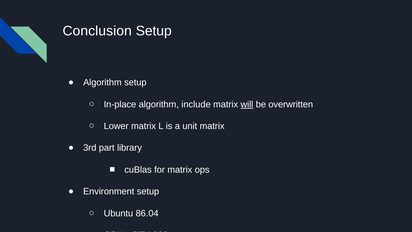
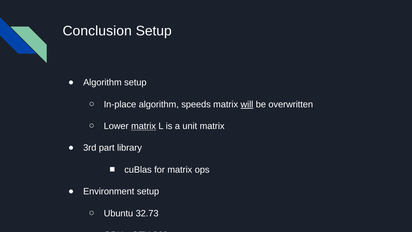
include: include -> speeds (196, 104)
matrix underline: none -> present (144, 126)
86.04: 86.04 -> 32.73 (147, 213)
